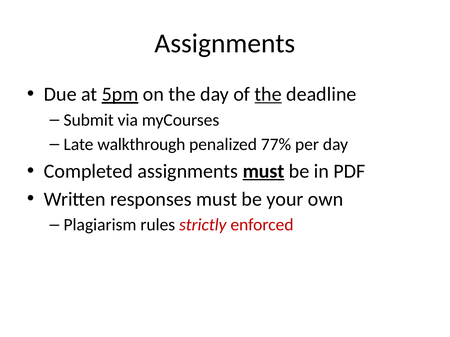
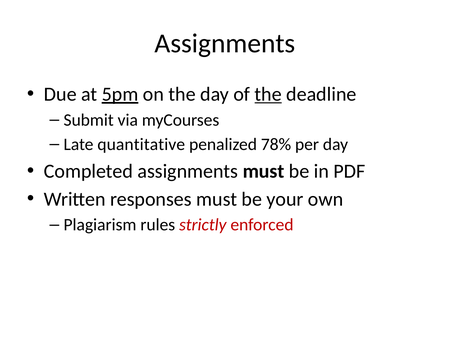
walkthrough: walkthrough -> quantitative (141, 145)
77%: 77% -> 78% (276, 145)
must underline: present -> none (264, 171)
